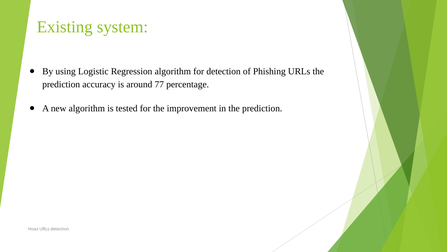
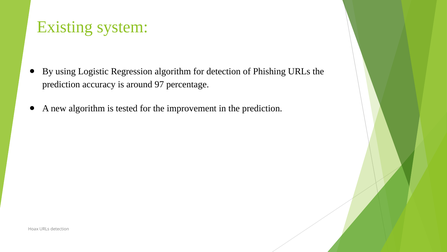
77: 77 -> 97 (159, 84)
